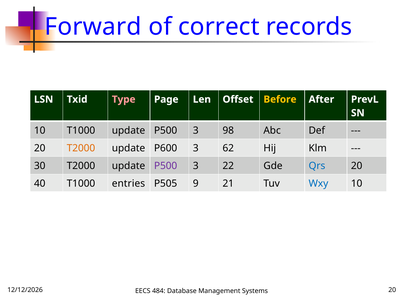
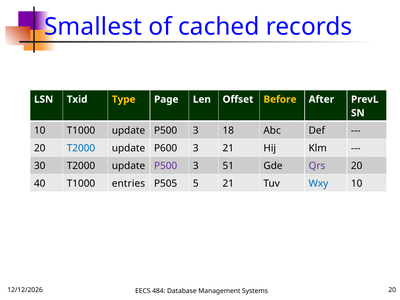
Forward: Forward -> Smallest (93, 27)
correct: correct -> cached (219, 27)
Type colour: pink -> yellow (124, 99)
98: 98 -> 18 (228, 131)
T2000 colour: orange -> blue (81, 148)
3 62: 62 -> 21 (228, 148)
22: 22 -> 51 (228, 166)
Qrs colour: blue -> purple (317, 166)
9: 9 -> 5 (196, 183)
